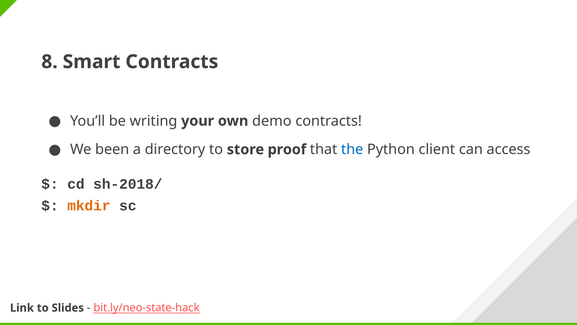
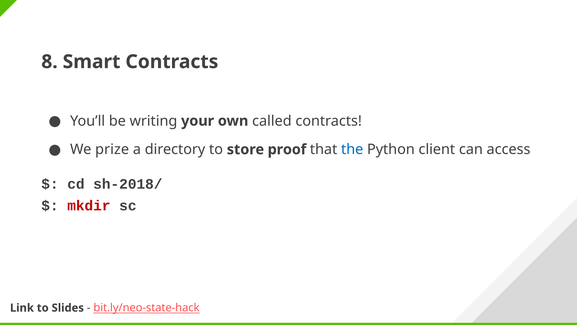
demo: demo -> called (272, 121)
been: been -> prize (112, 149)
mkdir colour: orange -> red (89, 205)
